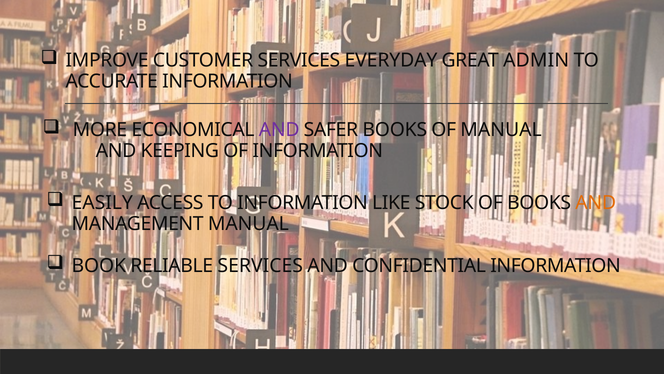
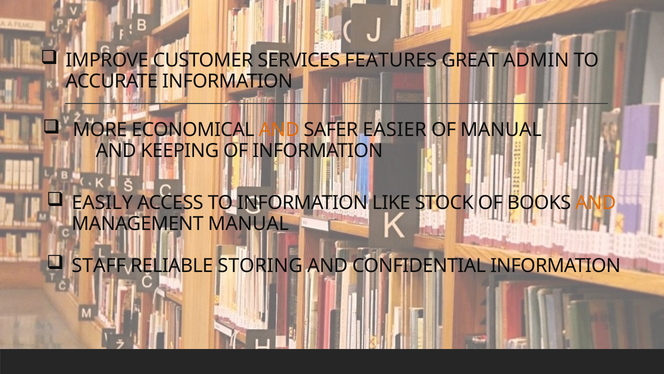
EVERYDAY: EVERYDAY -> FEATURES (391, 60)
AND colour: purple -> orange (279, 130)
SAFER BOOKS: BOOKS -> EASIER (395, 130)
BOOK: BOOK -> STAFF (99, 265)
RELIABLE SERVICES: SERVICES -> STORING (260, 265)
